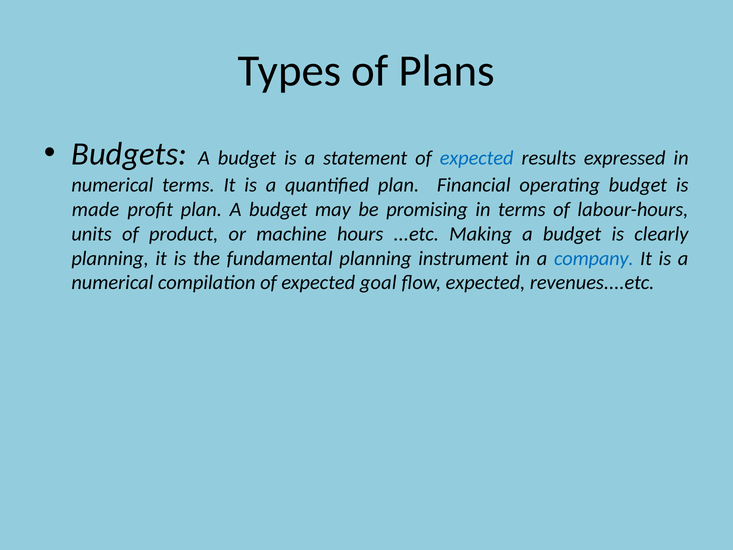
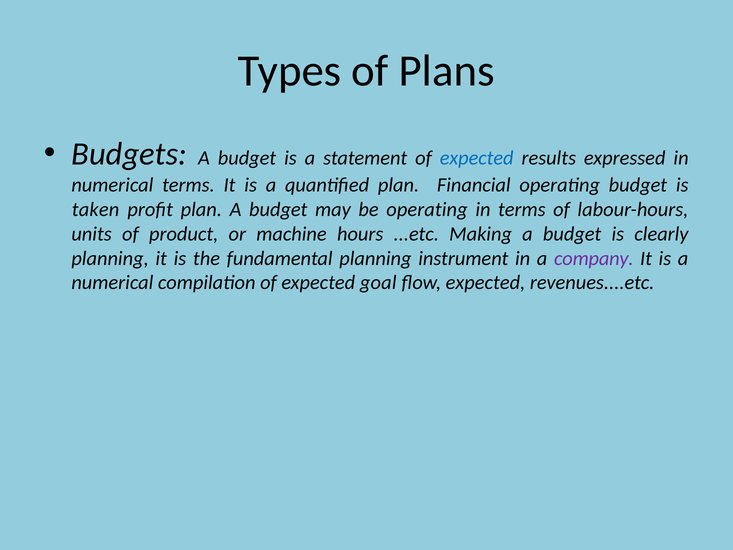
made: made -> taken (96, 209)
be promising: promising -> operating (427, 209)
company colour: blue -> purple (594, 258)
